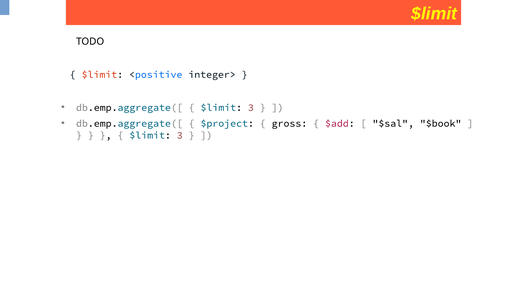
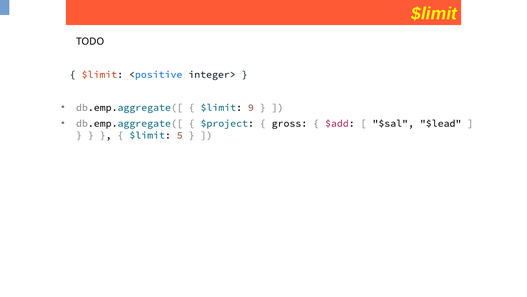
3: 3 -> 9 (251, 107)
$book: $book -> $lead (441, 123)
3: 3 -> 5 (180, 135)
